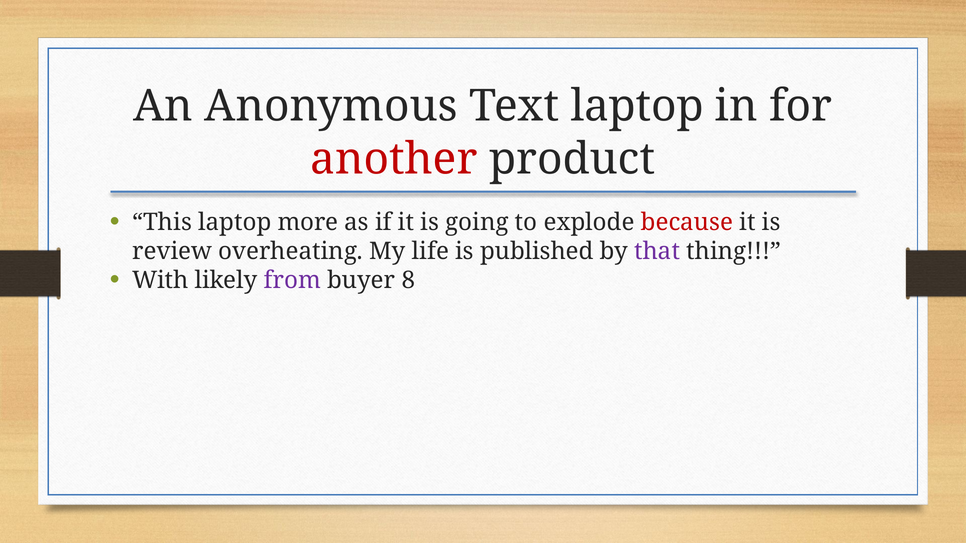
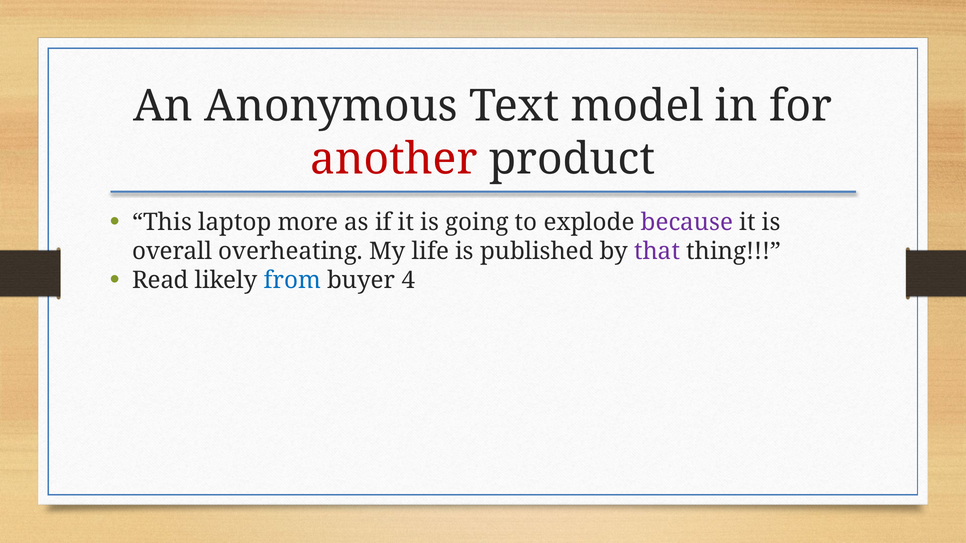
Text laptop: laptop -> model (637, 106)
because colour: red -> purple (687, 222)
review: review -> overall (172, 251)
With: With -> Read (161, 280)
from colour: purple -> blue (292, 280)
8: 8 -> 4 (408, 280)
